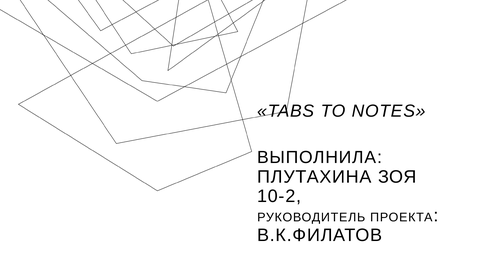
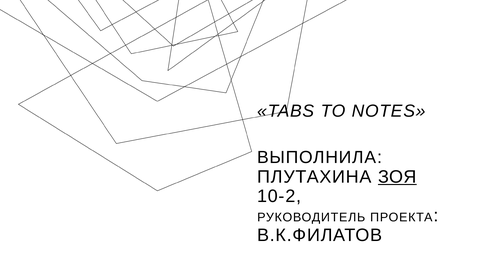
ЗОЯ underline: none -> present (397, 177)
